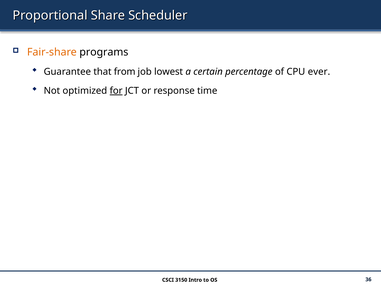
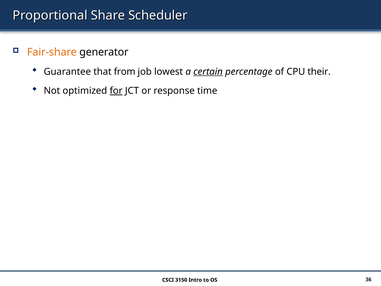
programs: programs -> generator (104, 52)
certain underline: none -> present (208, 72)
ever: ever -> their (319, 72)
